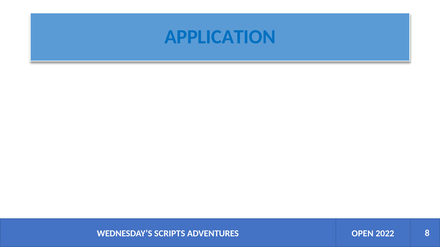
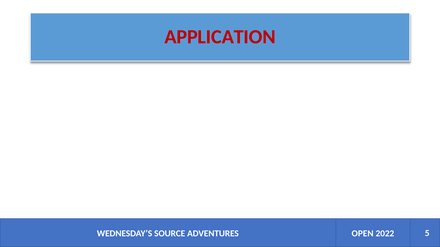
APPLICATION colour: blue -> red (220, 37)
SCRIPTS: SCRIPTS -> SOURCE (170, 234)
8: 8 -> 5 (427, 234)
